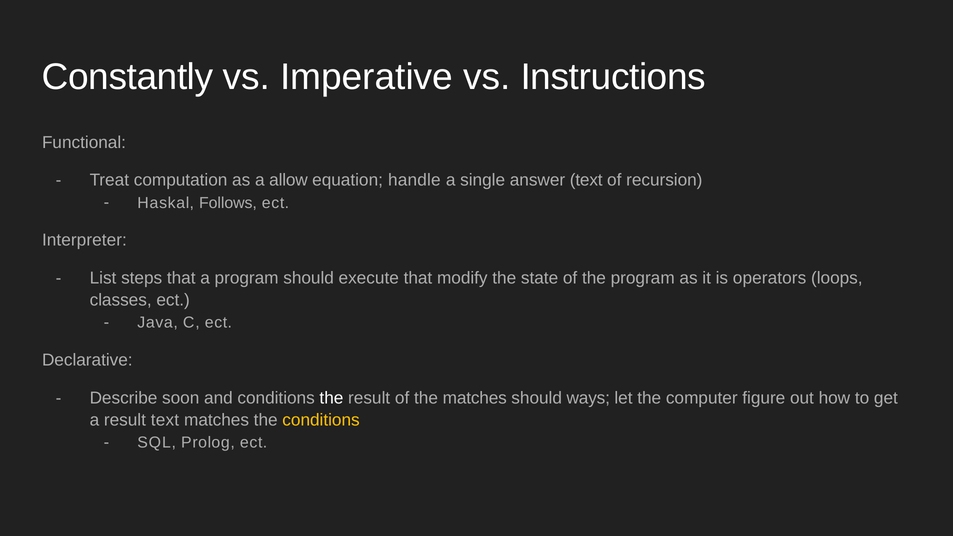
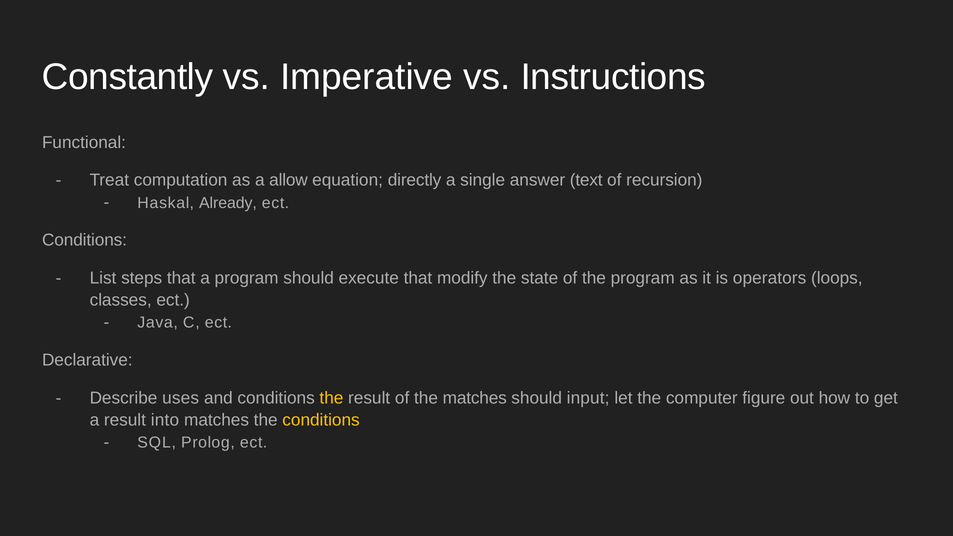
handle: handle -> directly (415, 180)
Follows: Follows -> Already (228, 203)
Interpreter: Interpreter -> Conditions (85, 240)
soon: soon -> uses (181, 398)
the colour: white -> yellow (331, 398)
ways: ways -> input (588, 398)
result text: text -> into (165, 420)
